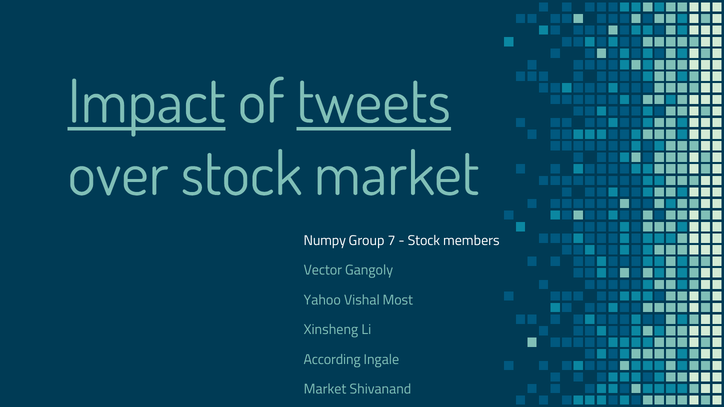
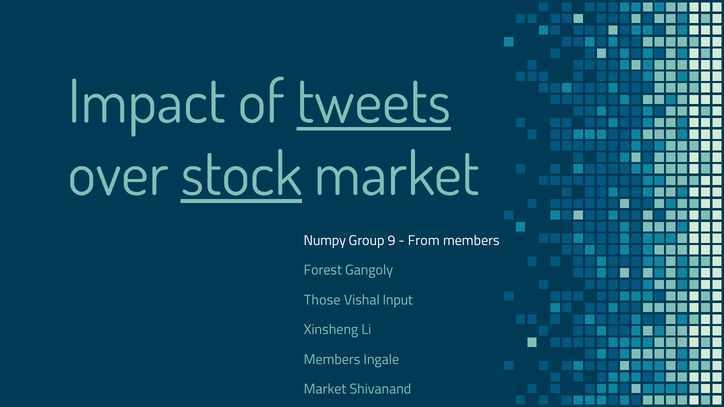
Impact underline: present -> none (147, 103)
stock underline: none -> present (241, 175)
7: 7 -> 9 (391, 241)
Stock: Stock -> From (424, 241)
Vector: Vector -> Forest (323, 270)
Yahoo: Yahoo -> Those (322, 300)
Most: Most -> Input (398, 300)
According: According -> Members (332, 360)
